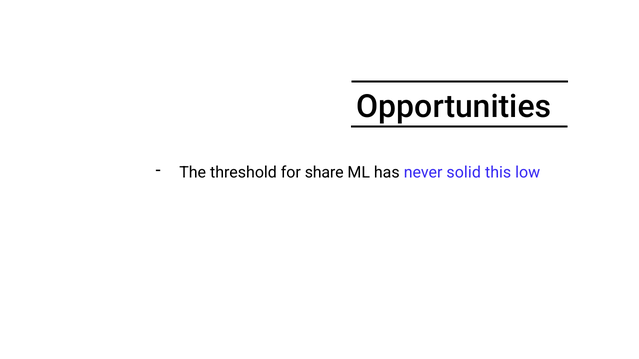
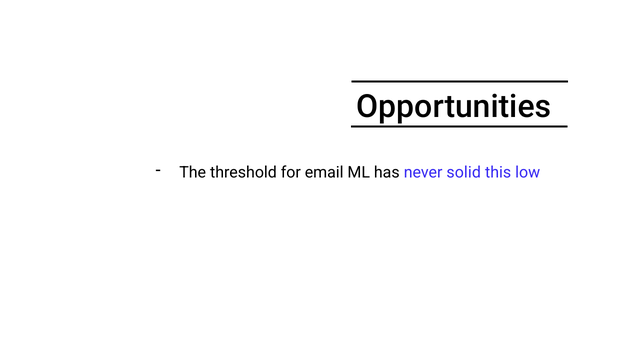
share: share -> email (324, 173)
